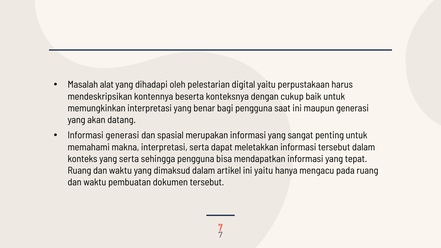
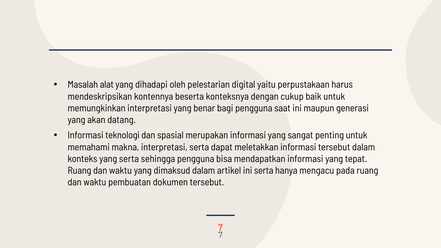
Informasi generasi: generasi -> teknologi (122, 135)
ini yaitu: yaitu -> serta (264, 171)
